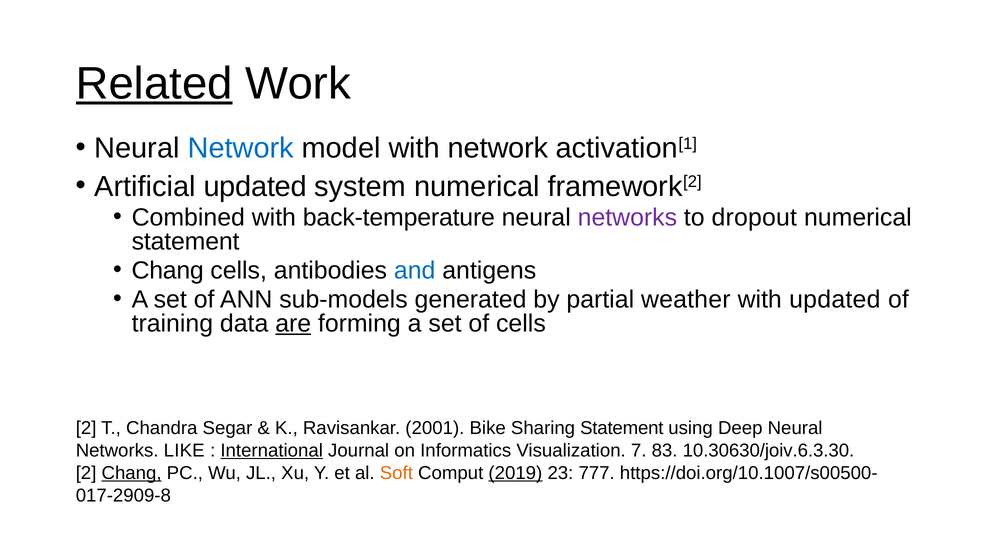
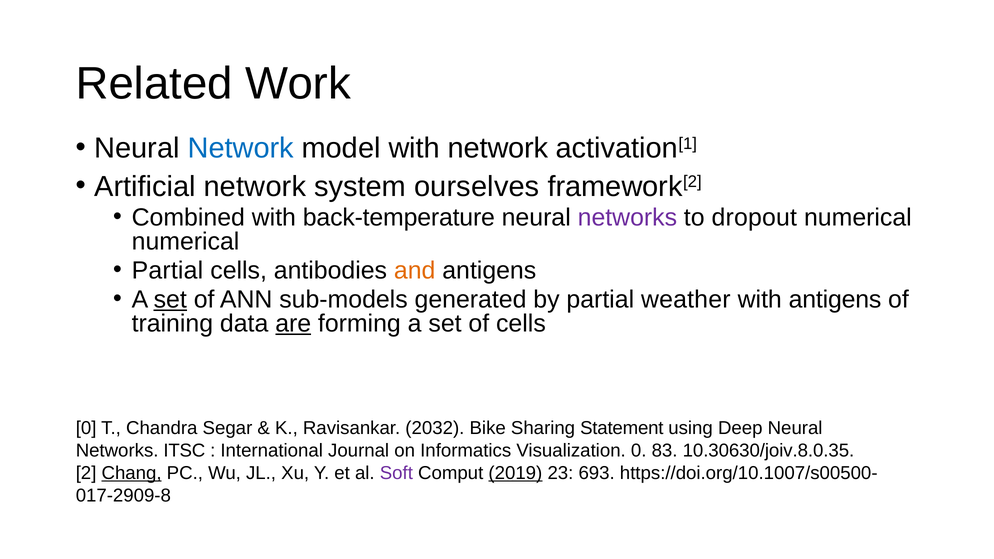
Related underline: present -> none (154, 84)
Artificial updated: updated -> network (255, 187)
system numerical: numerical -> ourselves (477, 187)
statement: statement -> numerical (186, 242)
Chang: Chang -> Partial (167, 271)
and colour: blue -> orange (415, 271)
set underline: none -> present (170, 300)
with updated: updated -> antigens (835, 300)
2: 2 -> 0 (86, 428)
2001: 2001 -> 2032 (435, 428)
LIKE: LIKE -> ITSC (184, 451)
International underline: present -> none (272, 451)
Visualization 7: 7 -> 0 (639, 451)
10.30630/joiv.6.3.30: 10.30630/joiv.6.3.30 -> 10.30630/joiv.8.0.35 (768, 451)
Soft colour: orange -> purple (396, 473)
777: 777 -> 693 (597, 473)
